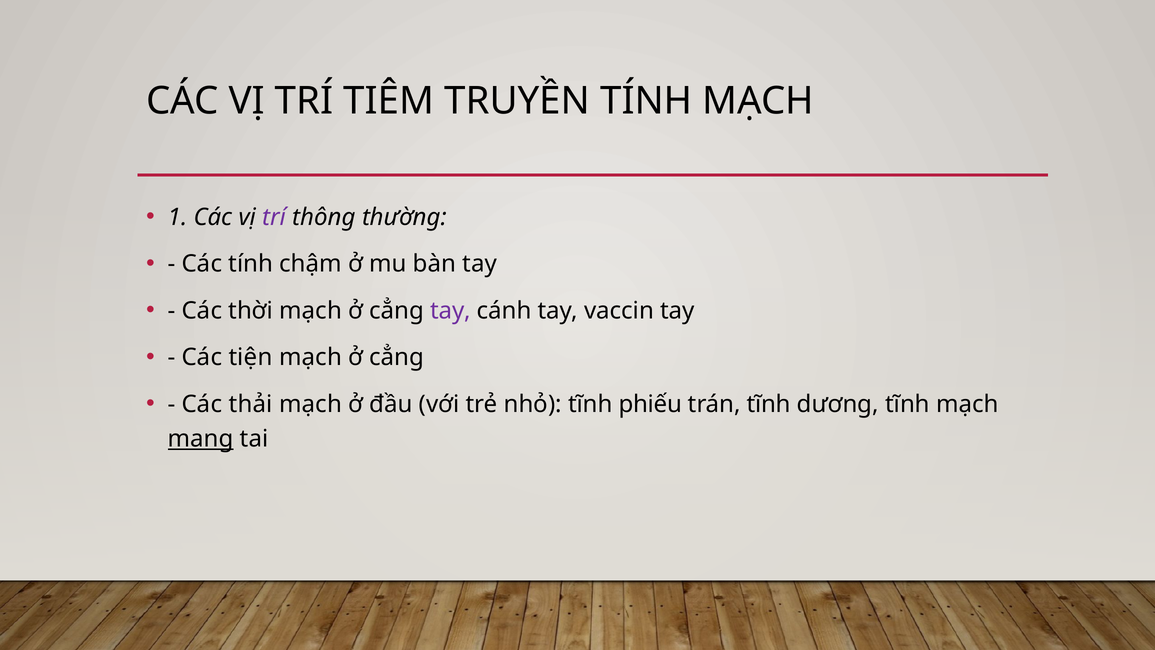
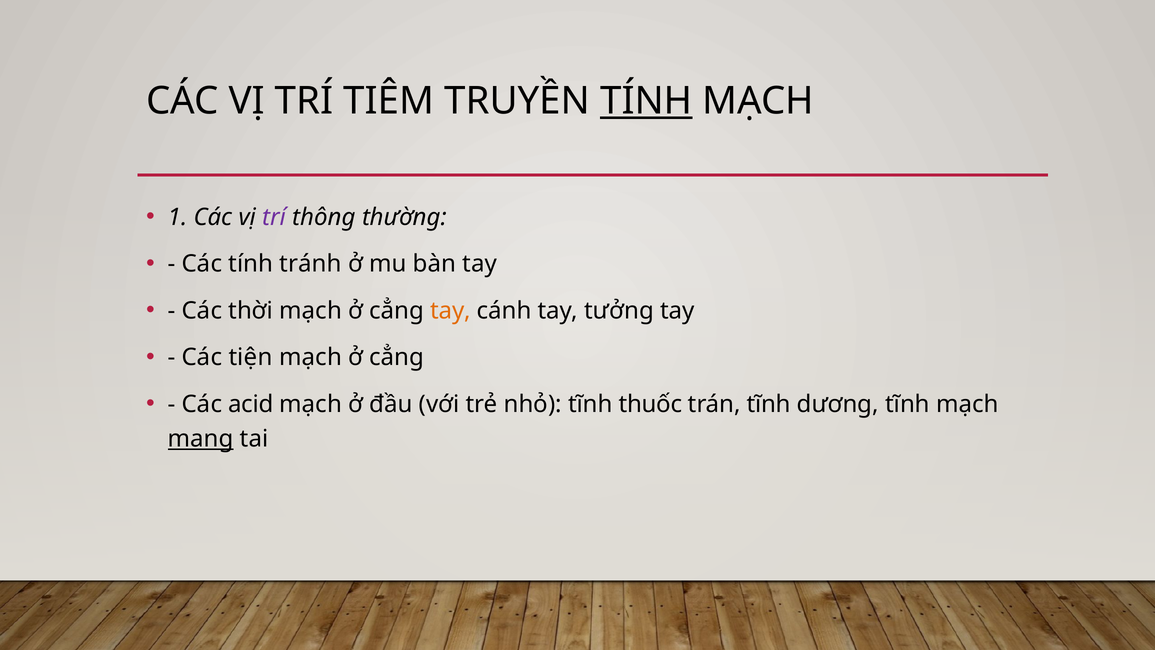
TÍNH underline: none -> present (646, 101)
chậm: chậm -> tránh (311, 264)
tay colour: purple -> orange (450, 311)
vaccin: vaccin -> tưởng (619, 311)
thải: thải -> acid (251, 404)
phiếu: phiếu -> thuốc (650, 404)
